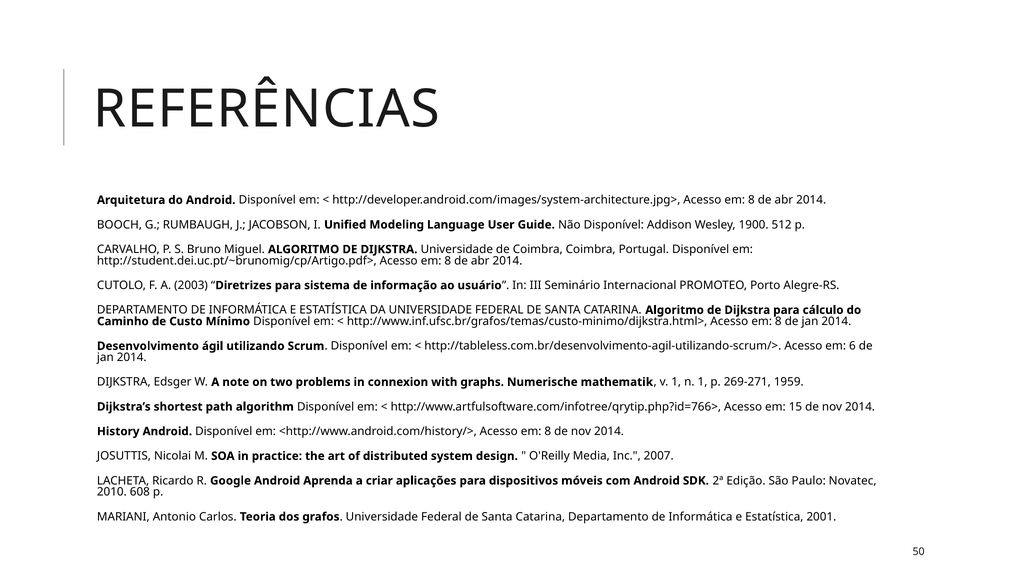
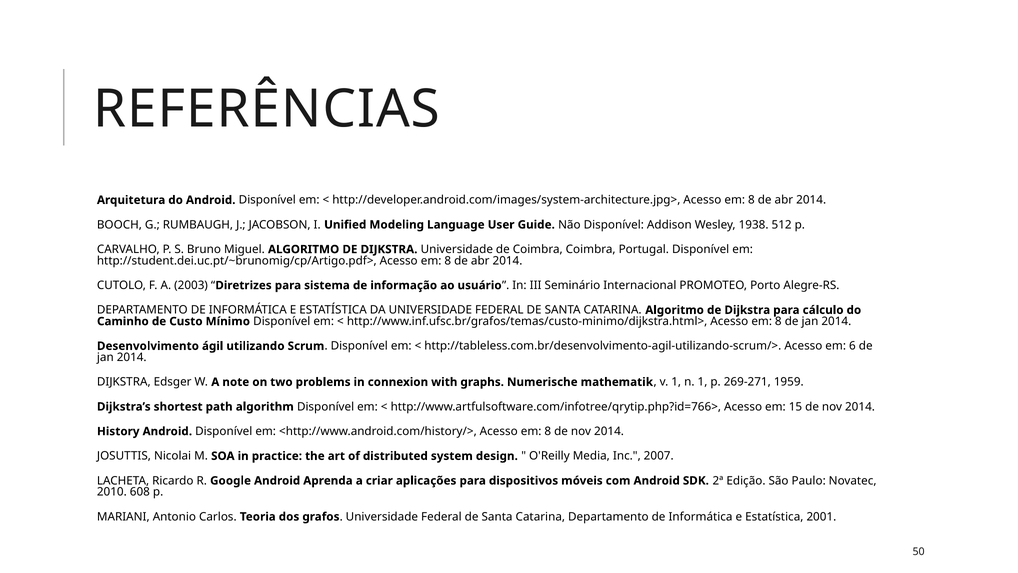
1900: 1900 -> 1938 (754, 225)
